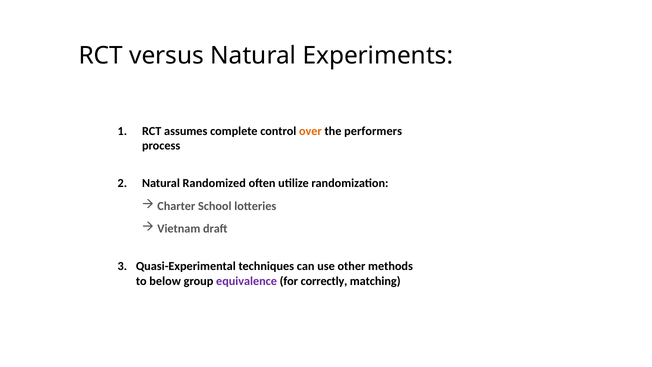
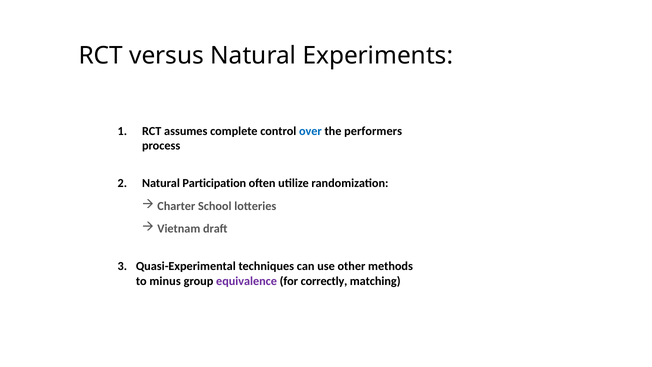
over colour: orange -> blue (310, 131)
Randomized: Randomized -> Participation (214, 183)
below: below -> minus (165, 281)
